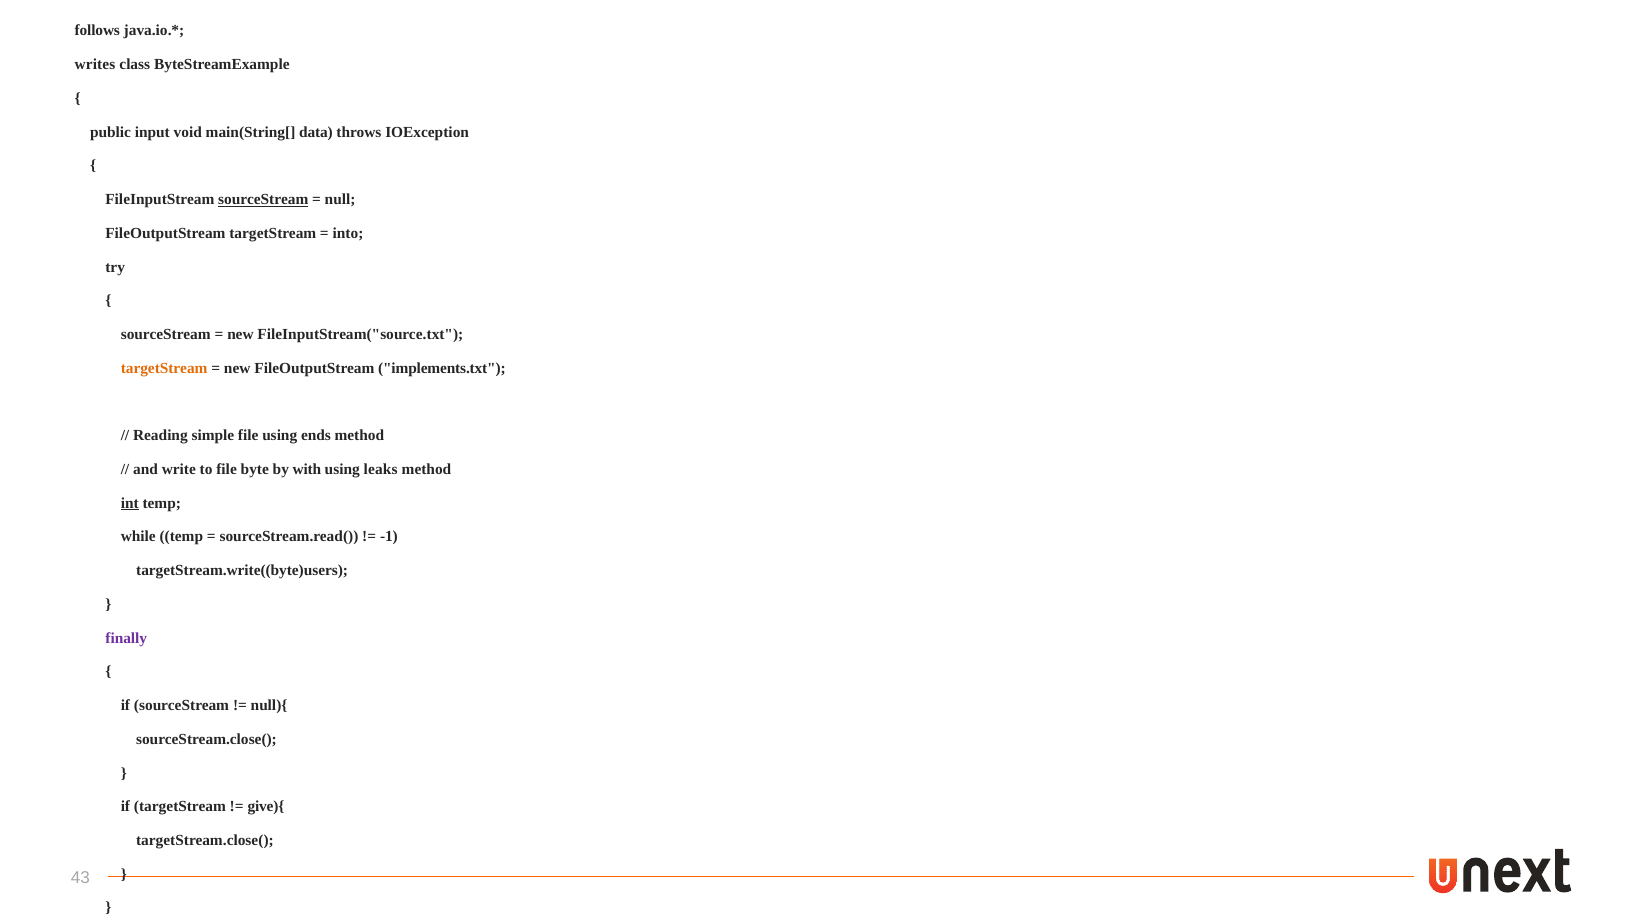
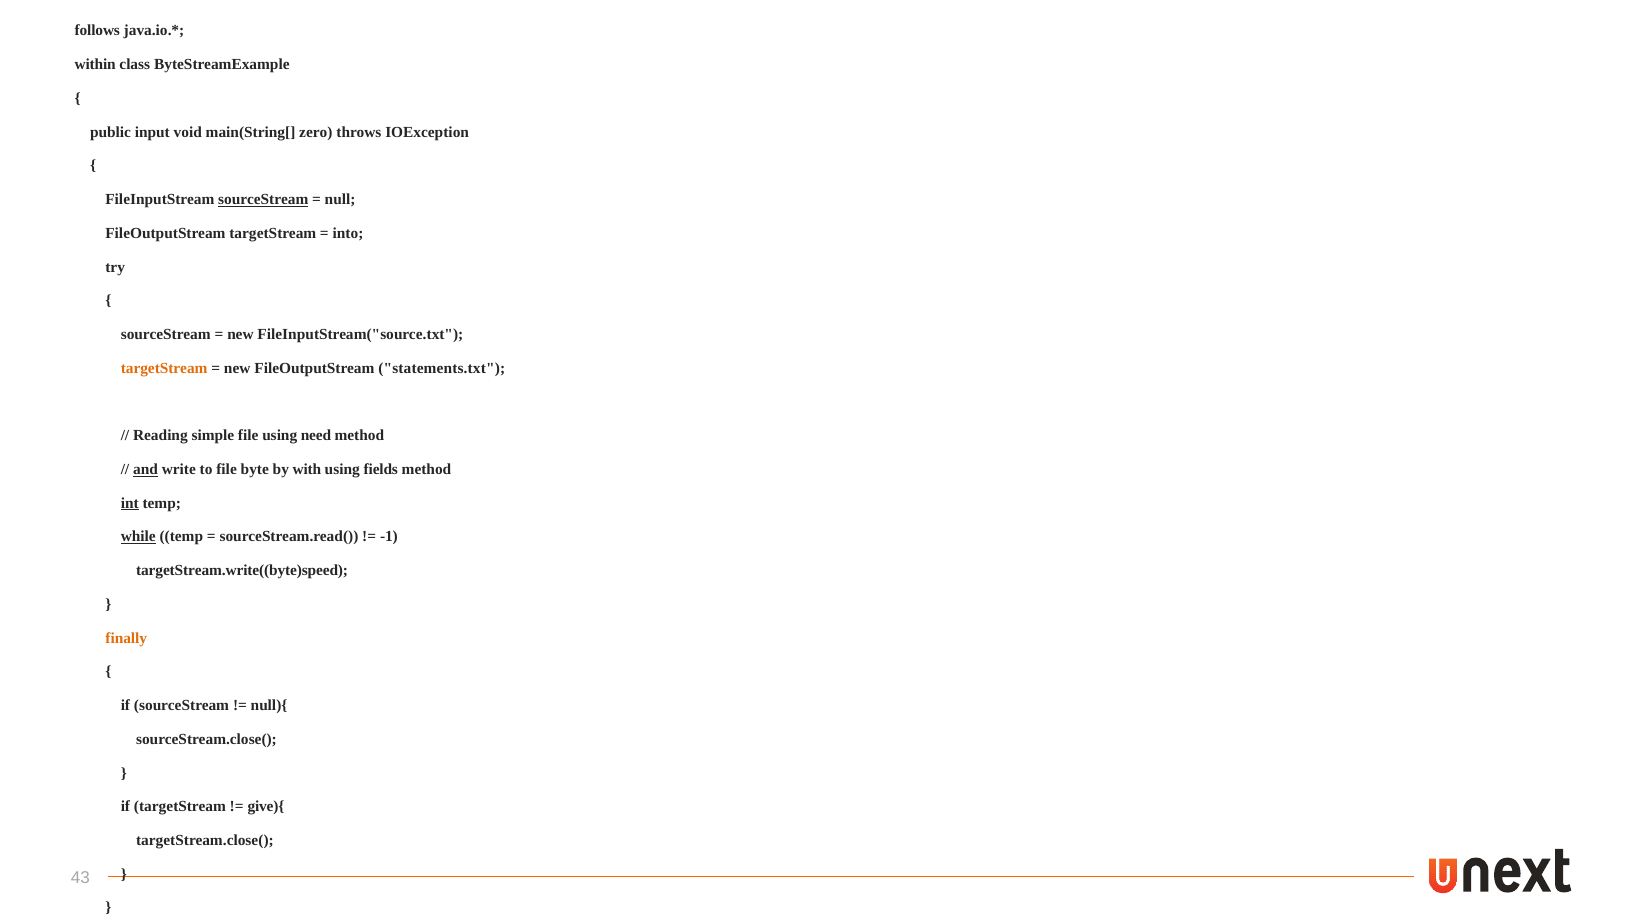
writes: writes -> within (95, 65)
data: data -> zero (316, 132)
implements.txt: implements.txt -> statements.txt (442, 368)
ends: ends -> need (316, 436)
and underline: none -> present (145, 470)
leaks: leaks -> fields (381, 470)
while underline: none -> present (138, 537)
targetStream.write((byte)users: targetStream.write((byte)users -> targetStream.write((byte)speed (242, 571)
finally colour: purple -> orange (126, 638)
